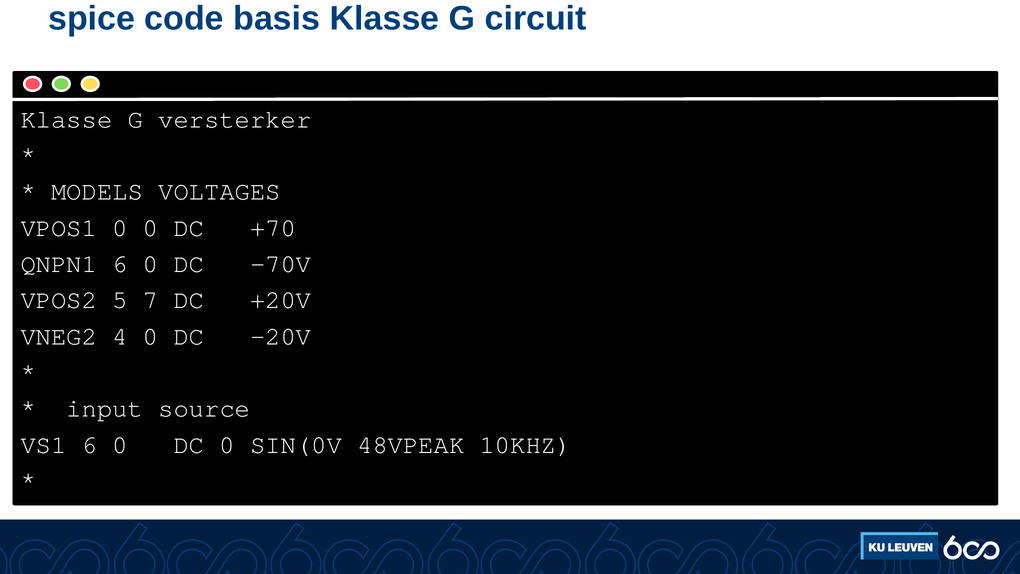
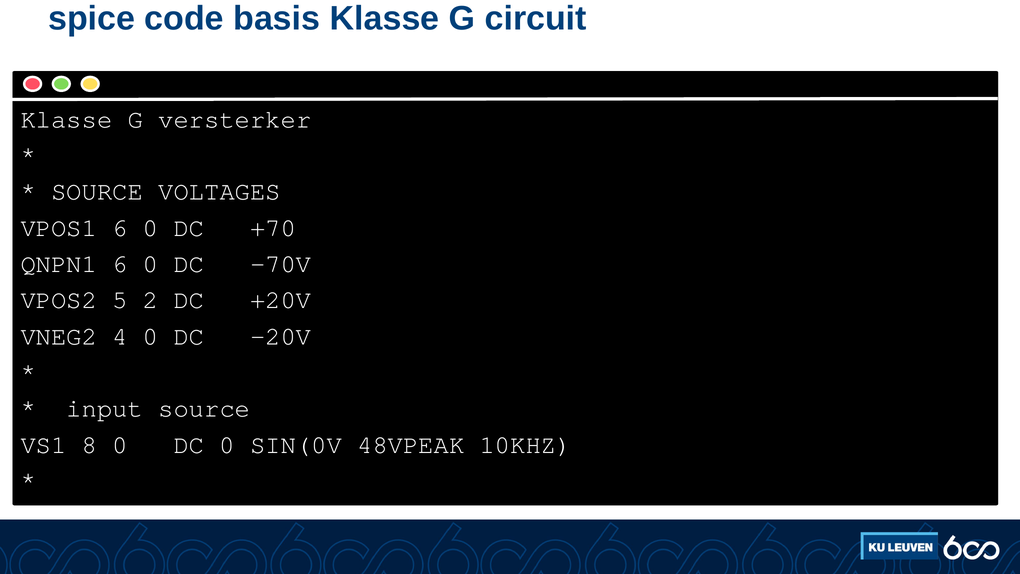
MODELS: MODELS -> SOURCE (97, 191)
VPOS1 0: 0 -> 6 (120, 228)
7: 7 -> 2 (151, 300)
VS1 6: 6 -> 8 (89, 444)
